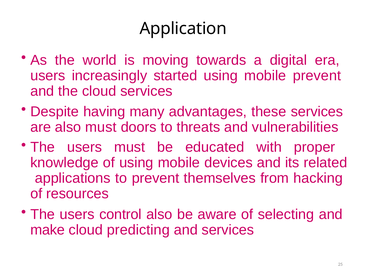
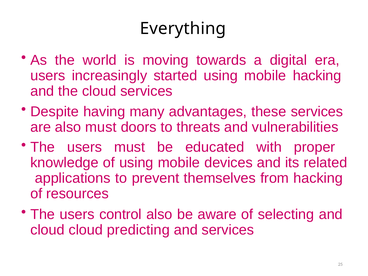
Application: Application -> Everything (183, 29)
mobile prevent: prevent -> hacking (317, 76)
make: make -> cloud (47, 230)
